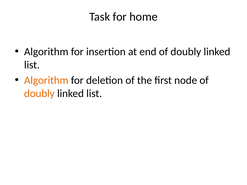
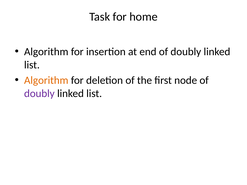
doubly colour: orange -> purple (39, 94)
